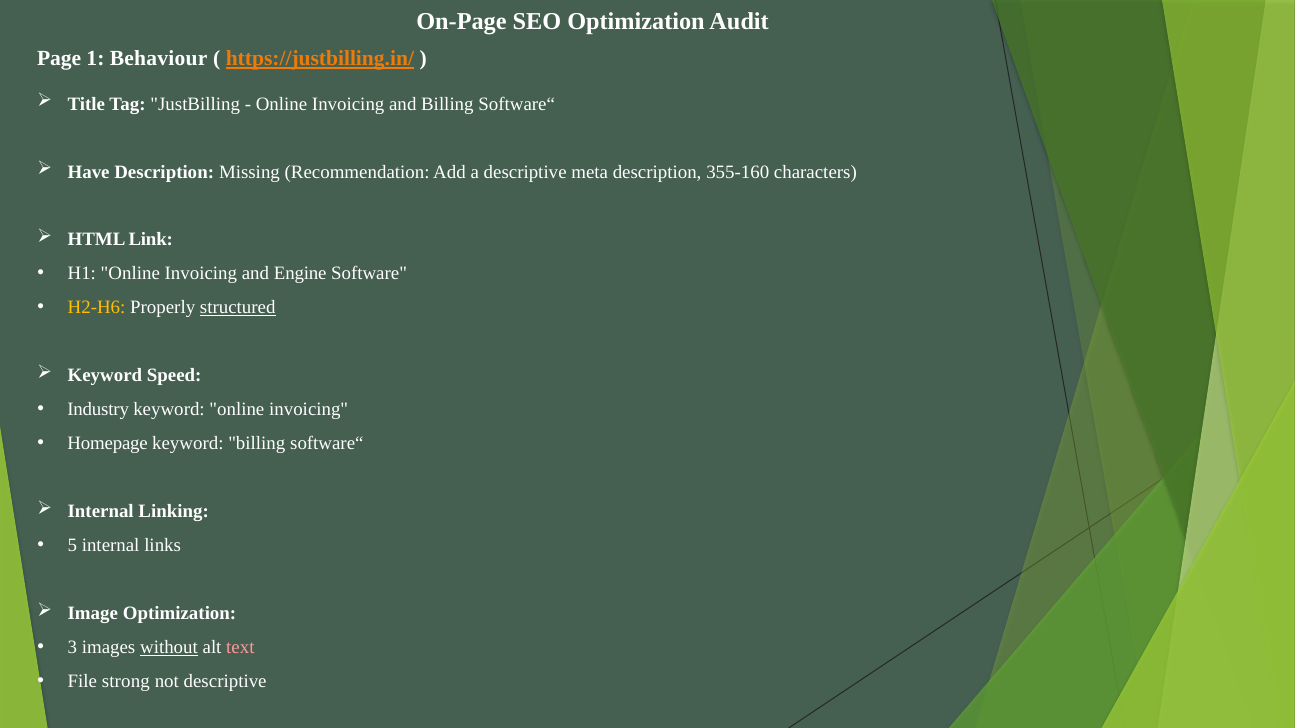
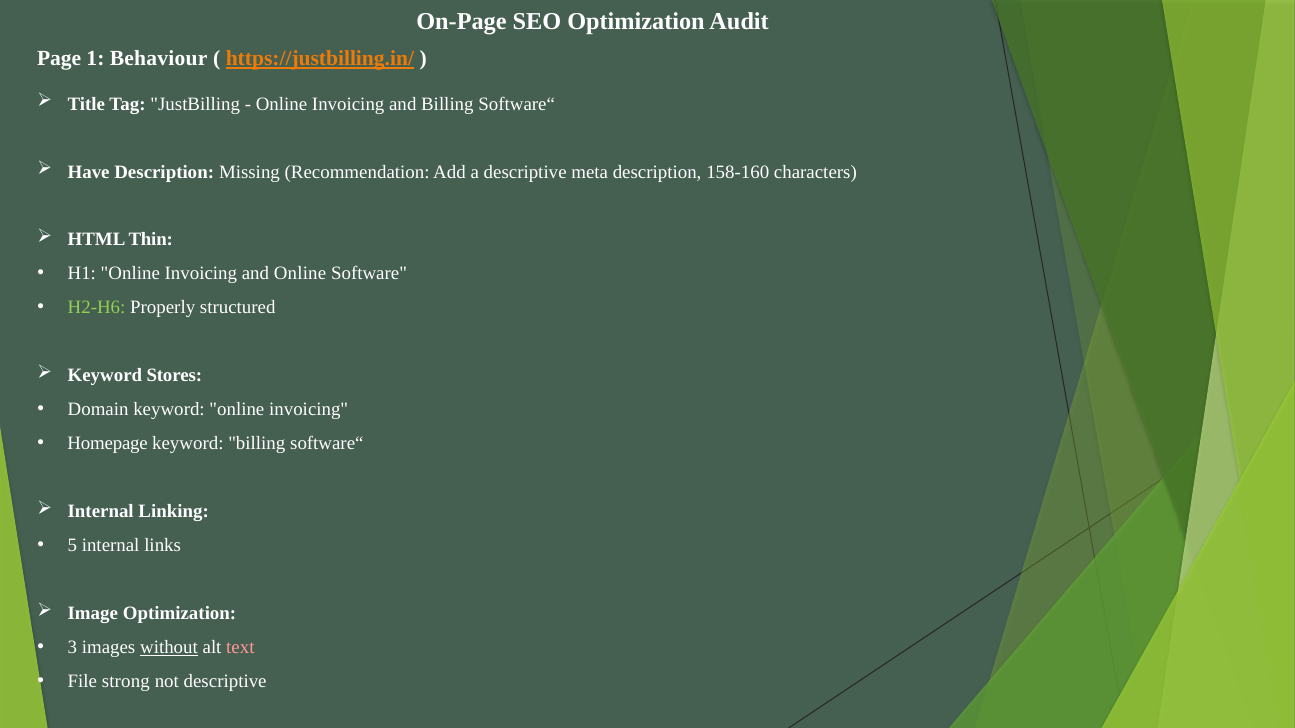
355-160: 355-160 -> 158-160 (738, 172)
Link: Link -> Thin (151, 240)
and Engine: Engine -> Online (300, 274)
H2-H6 colour: yellow -> light green (97, 308)
structured underline: present -> none (238, 308)
Speed: Speed -> Stores (174, 376)
Industry: Industry -> Domain (98, 410)
